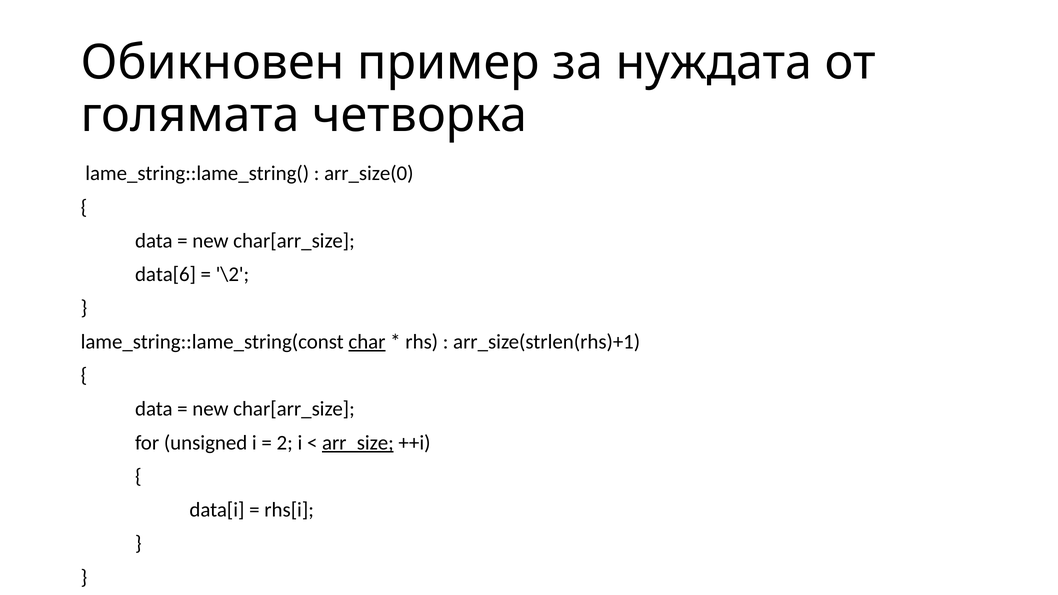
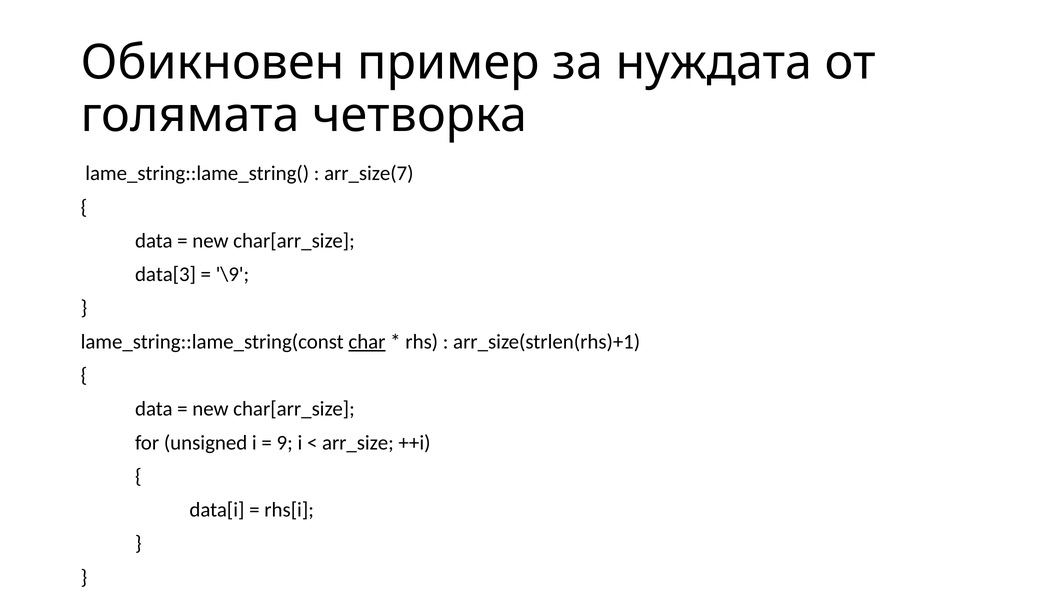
arr_size(0: arr_size(0 -> arr_size(7 (369, 174)
data[6: data[6 -> data[3 (166, 275)
\2: \2 -> \9 (232, 275)
2: 2 -> 9 (285, 443)
arr_size underline: present -> none (358, 443)
